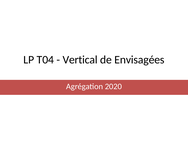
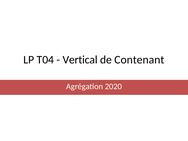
Envisagées: Envisagées -> Contenant (139, 60)
